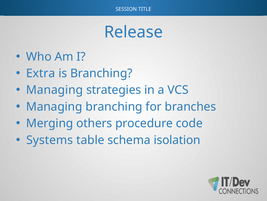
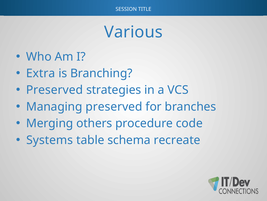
Release: Release -> Various (133, 32)
Managing: Managing -> Preserved (55, 90)
Managing branching: branching -> preserved (114, 106)
isolation: isolation -> recreate (177, 140)
